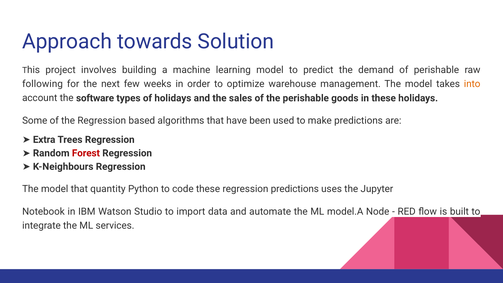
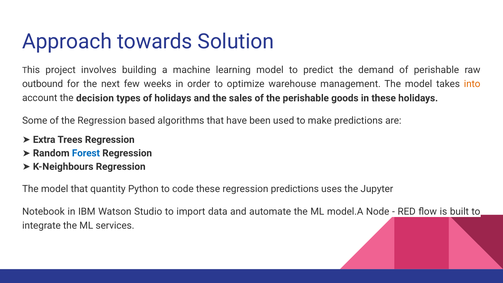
following: following -> outbound (43, 84)
software: software -> decision (95, 98)
Forest colour: red -> blue (86, 153)
